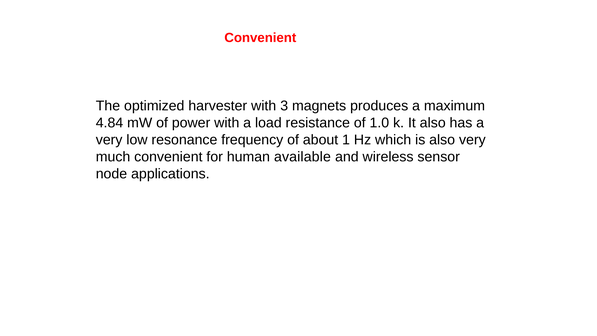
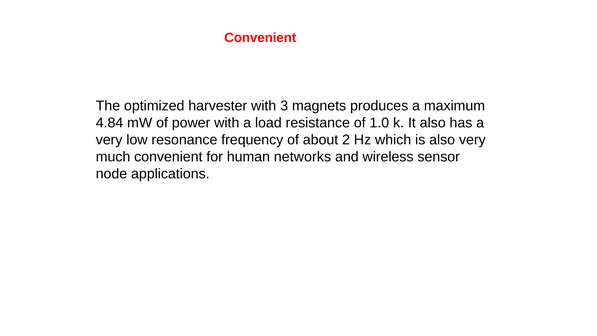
1: 1 -> 2 (346, 140)
available: available -> networks (302, 157)
